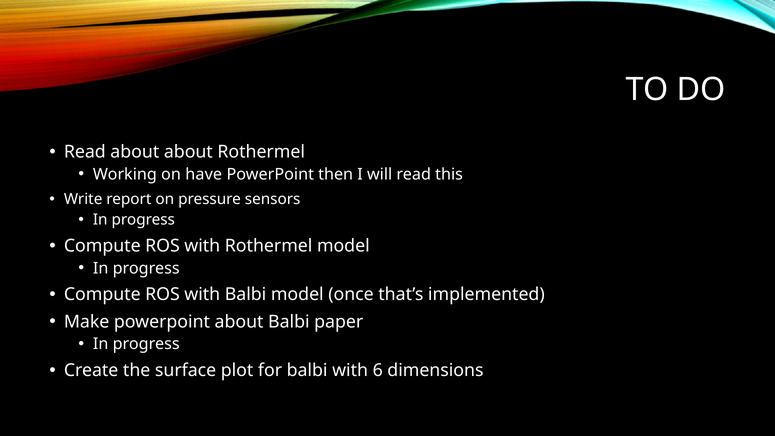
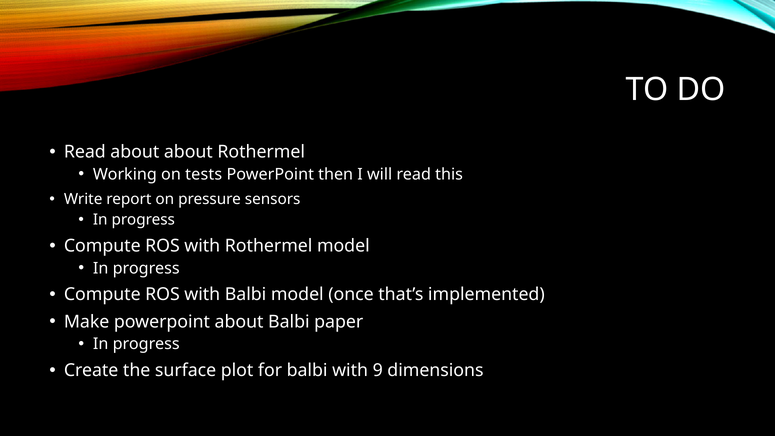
have: have -> tests (204, 174)
6: 6 -> 9 (378, 370)
